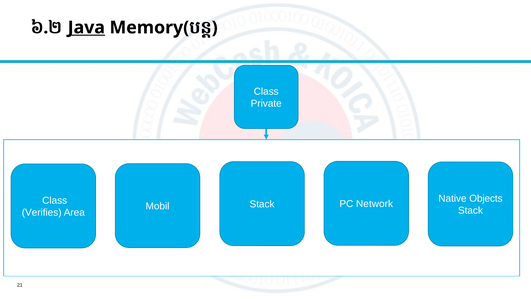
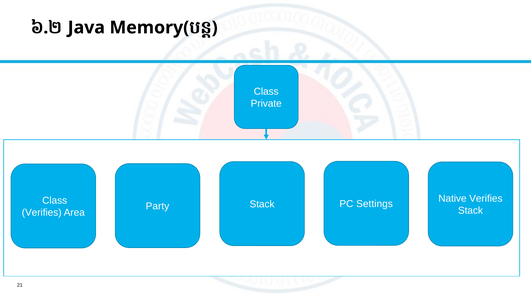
Java underline: present -> none (86, 28)
Native Objects: Objects -> Verifies (486, 198)
Mobil: Mobil -> Party (157, 206)
Network: Network -> Settings (375, 204)
